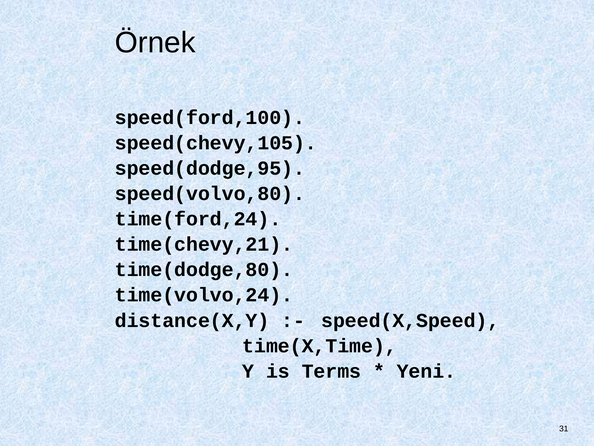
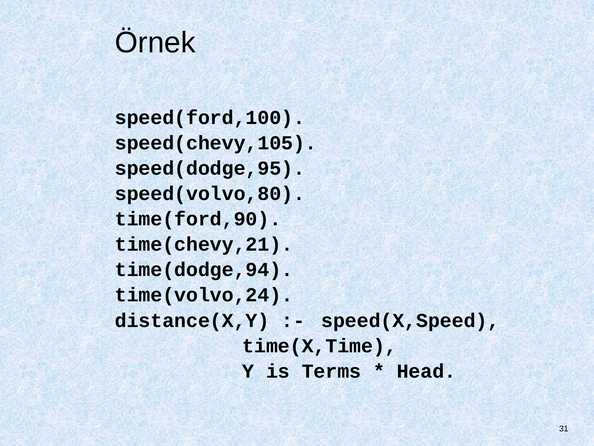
time(ford,24: time(ford,24 -> time(ford,90 (198, 219)
time(dodge,80: time(dodge,80 -> time(dodge,94 (204, 269)
Yeni: Yeni -> Head (426, 371)
